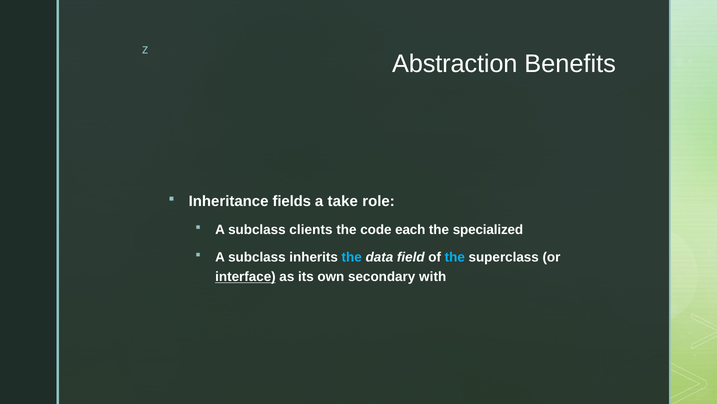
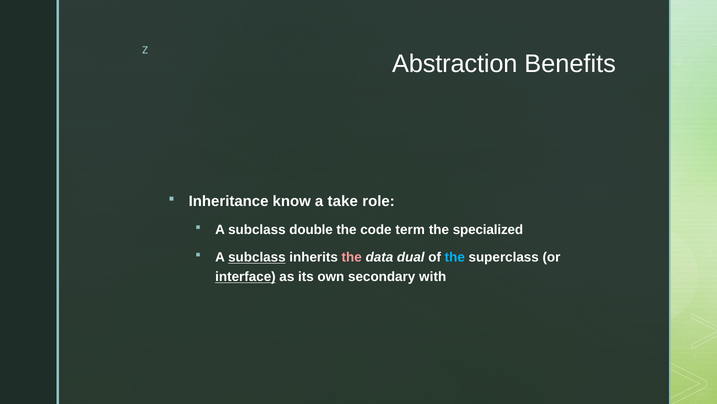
fields: fields -> know (292, 201)
clients: clients -> double (311, 229)
each: each -> term (410, 229)
subclass underline: none -> present (257, 257)
the colour: light blue -> pink (352, 257)
field: field -> dual (411, 257)
